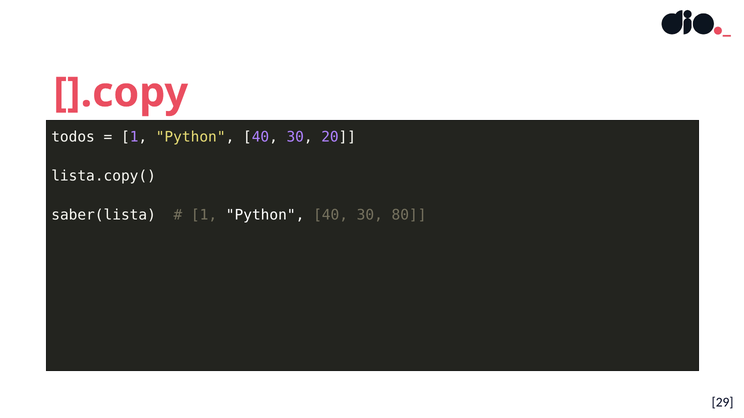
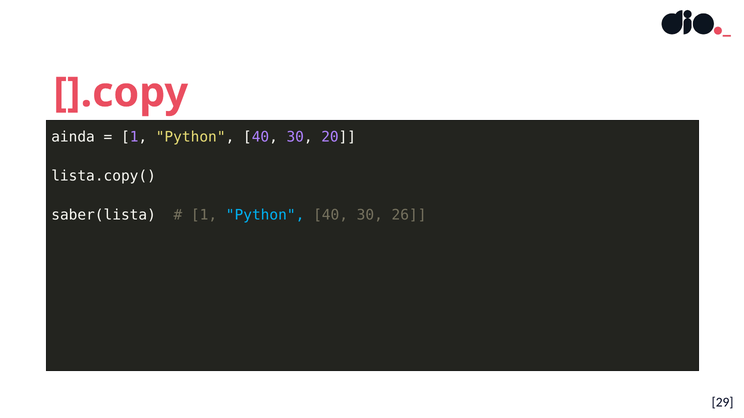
todos: todos -> ainda (73, 137)
Python colour: white -> light blue (265, 215)
80: 80 -> 26 (409, 215)
